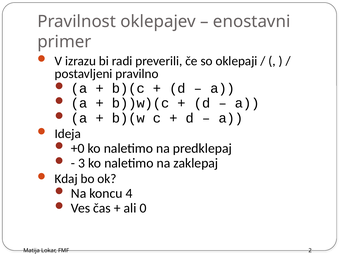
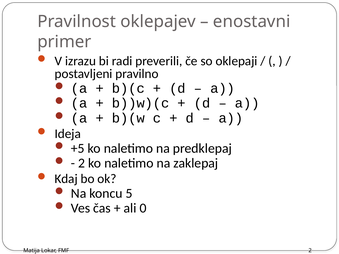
+0: +0 -> +5 (78, 148)
3: 3 -> 2 (82, 163)
4: 4 -> 5 (129, 194)
